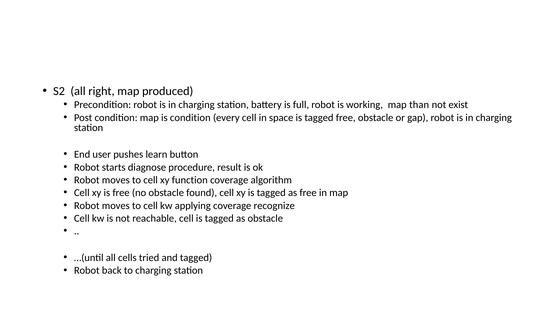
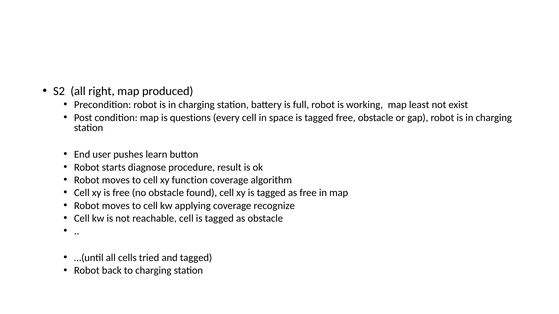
than: than -> least (419, 105)
is condition: condition -> questions (190, 118)
